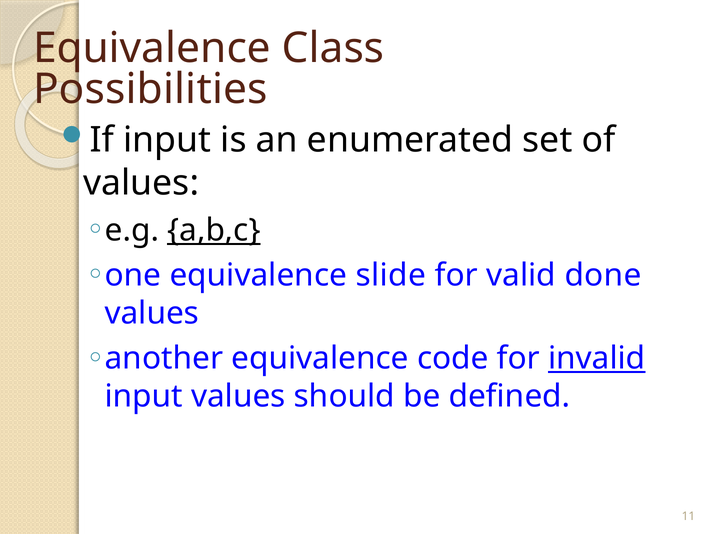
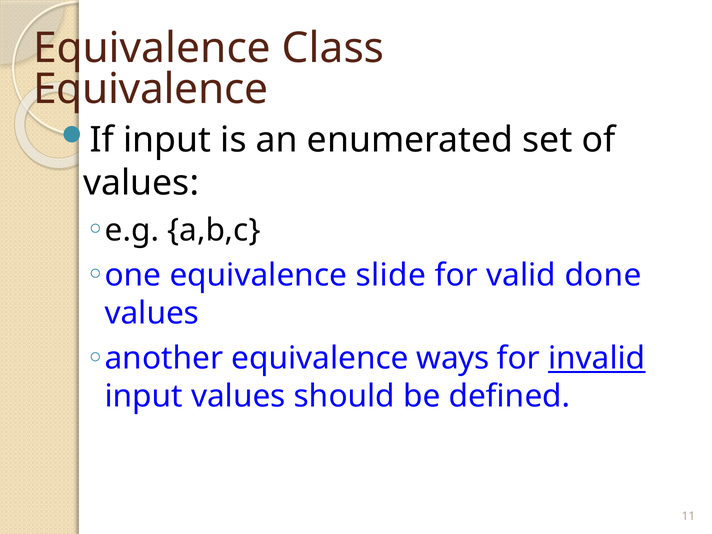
Possibilities: Possibilities -> Equivalence (151, 89)
a,b,c underline: present -> none (214, 230)
code: code -> ways (453, 359)
